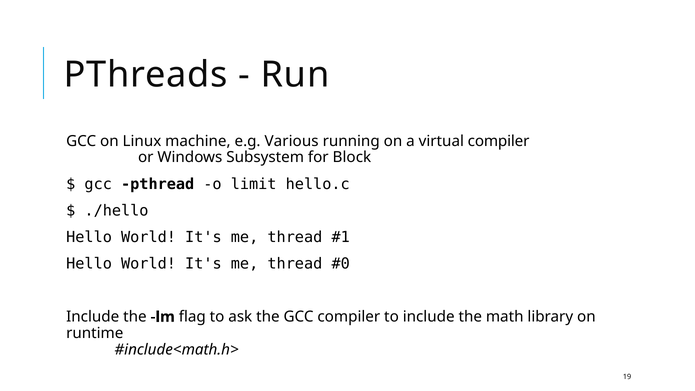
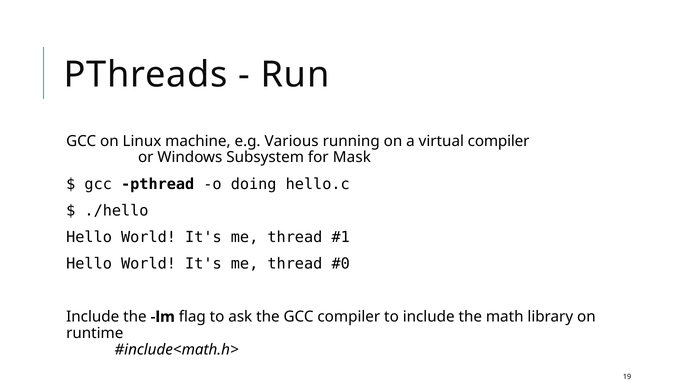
Block: Block -> Mask (352, 157)
limit: limit -> doing (254, 184)
